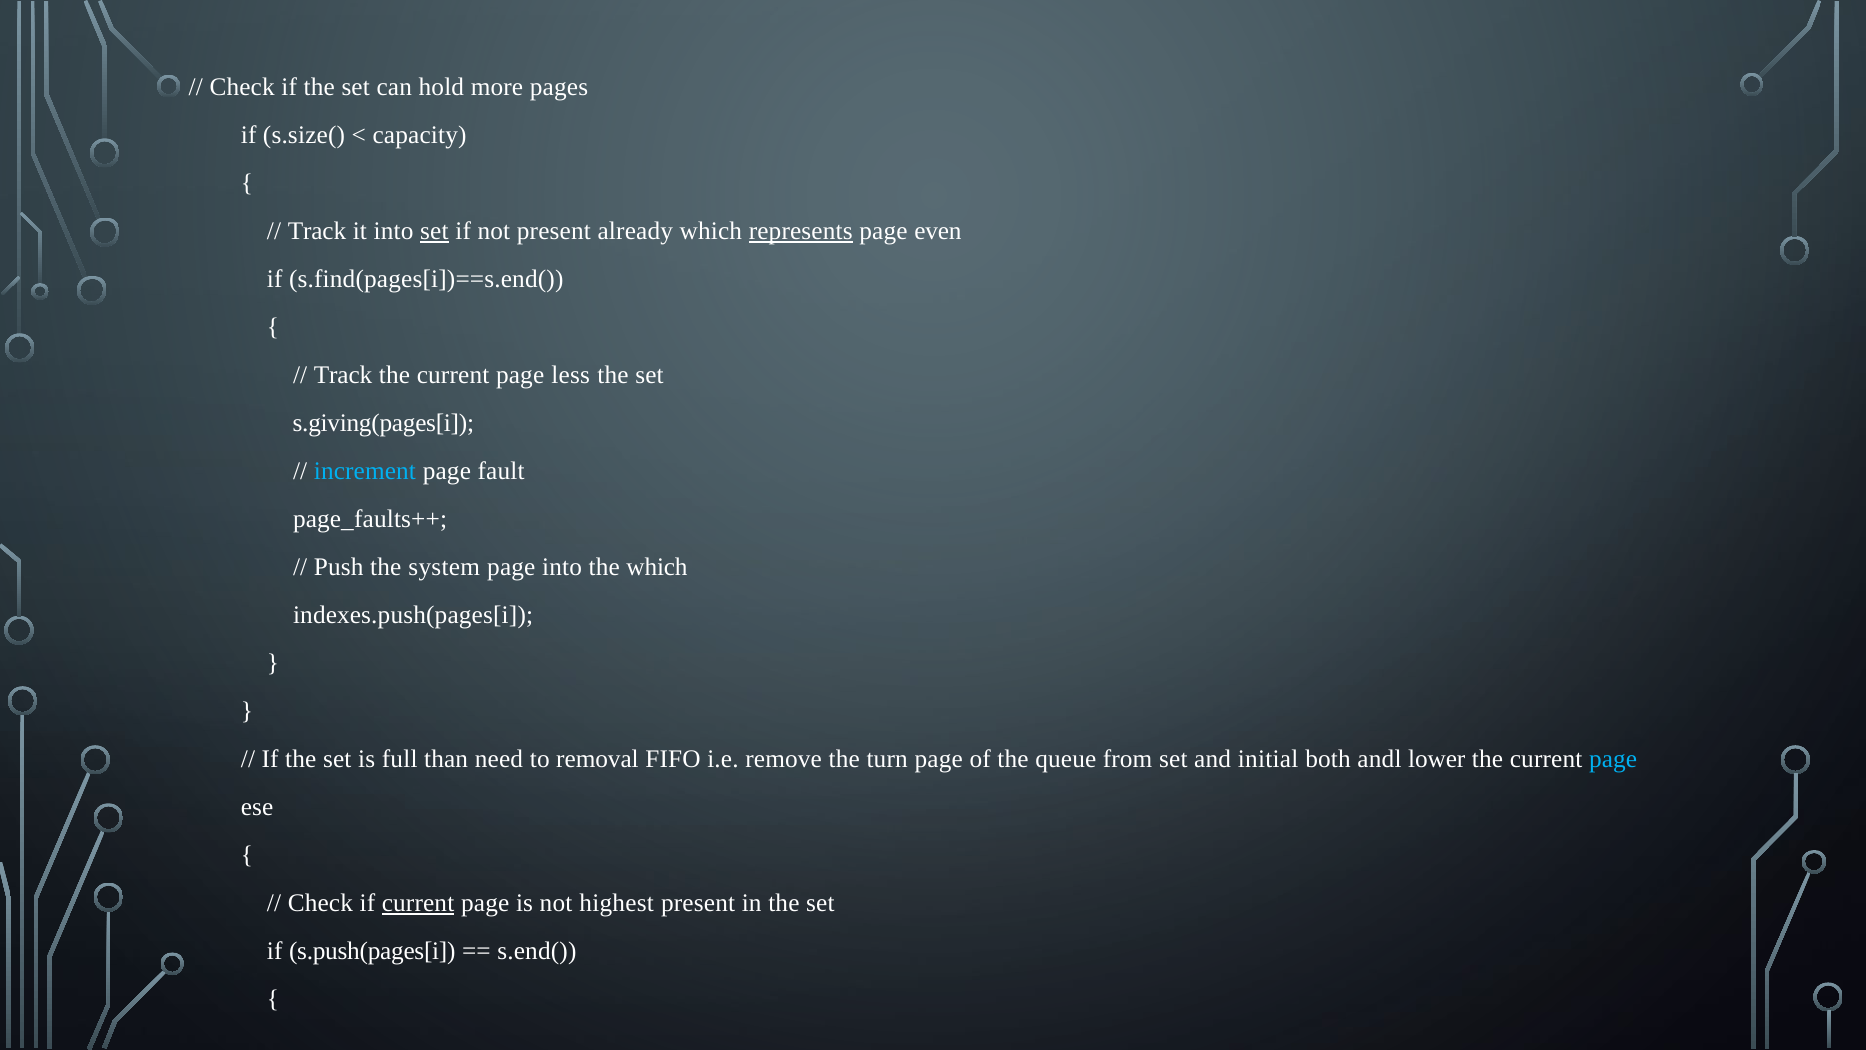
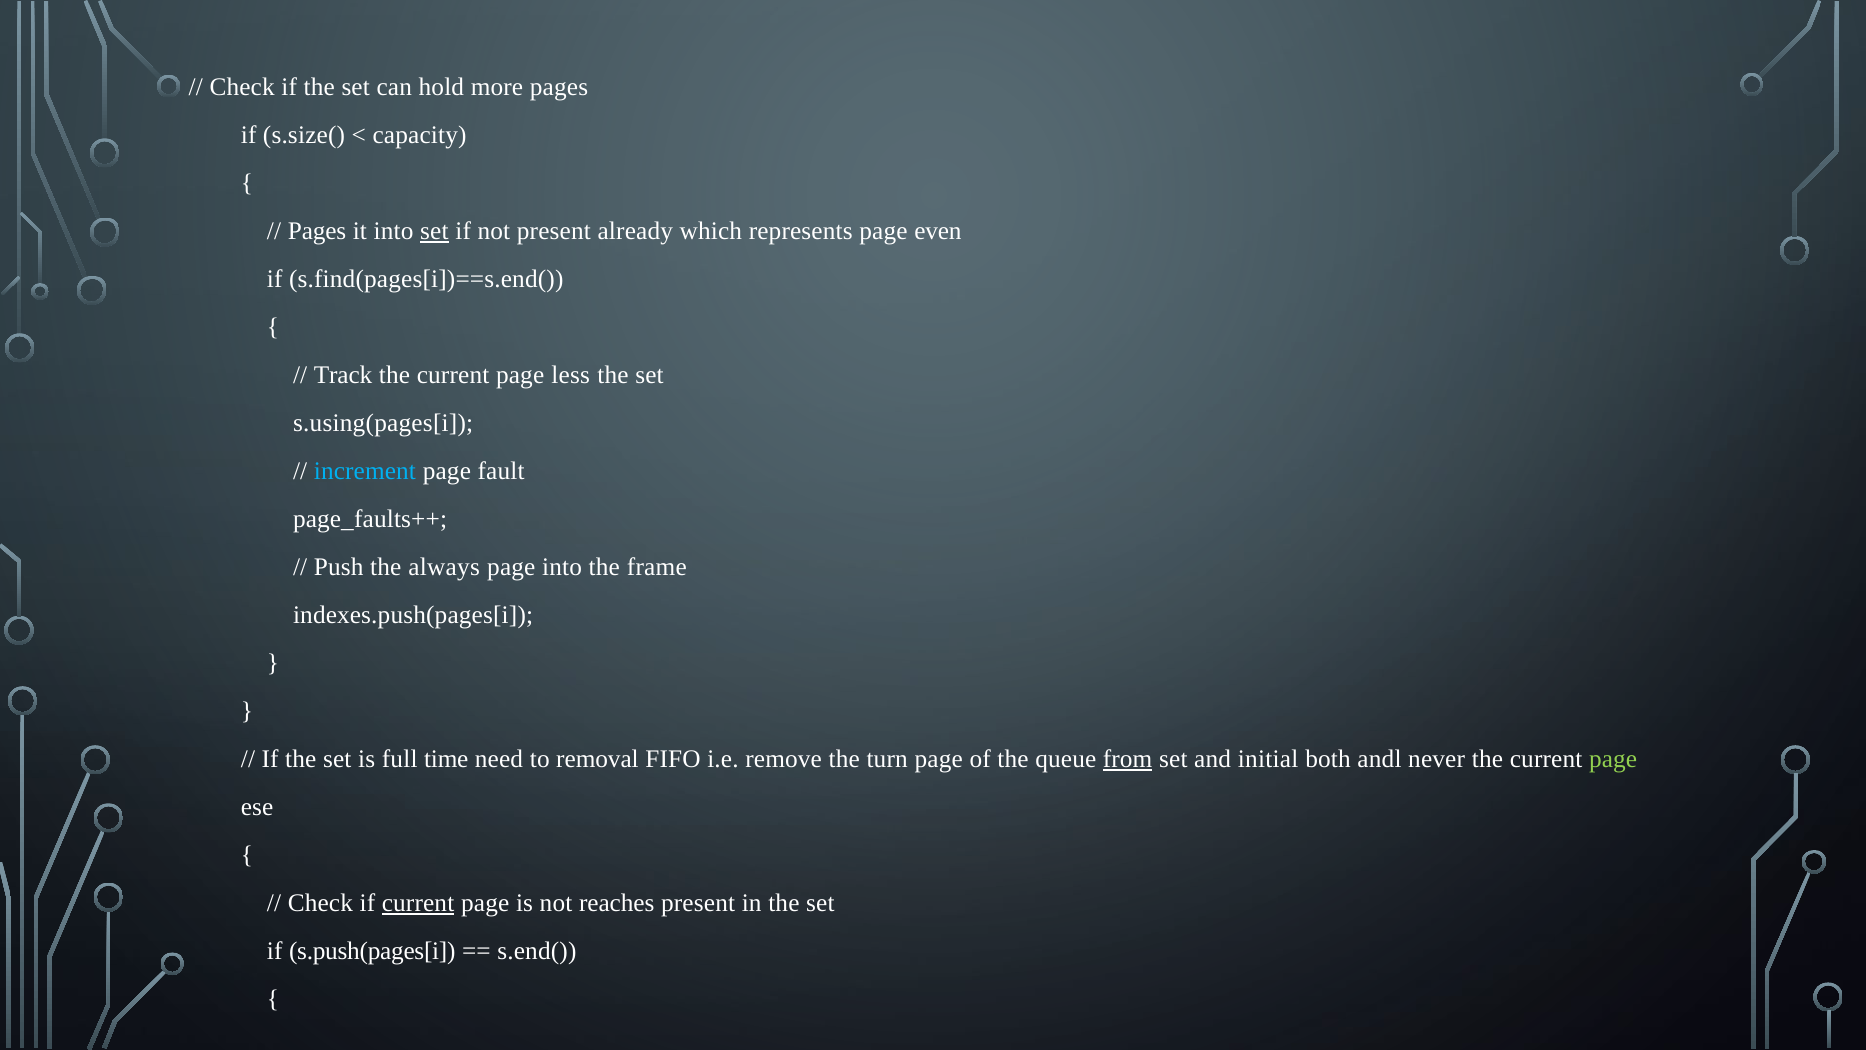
Track: Track -> Pages (317, 231)
represents underline: present -> none (801, 231)
s.giving(pages[i: s.giving(pages[i -> s.using(pages[i (383, 423)
system: system -> always (444, 567)
the which: which -> frame (657, 567)
than: than -> time (446, 759)
from underline: none -> present (1128, 759)
lower: lower -> never (1437, 759)
page colour: light blue -> light green (1613, 759)
highest: highest -> reaches (617, 903)
